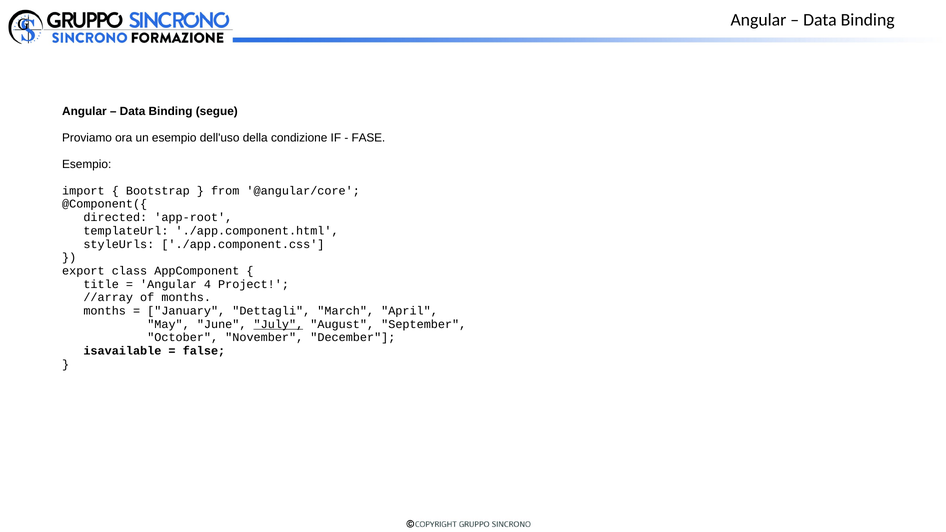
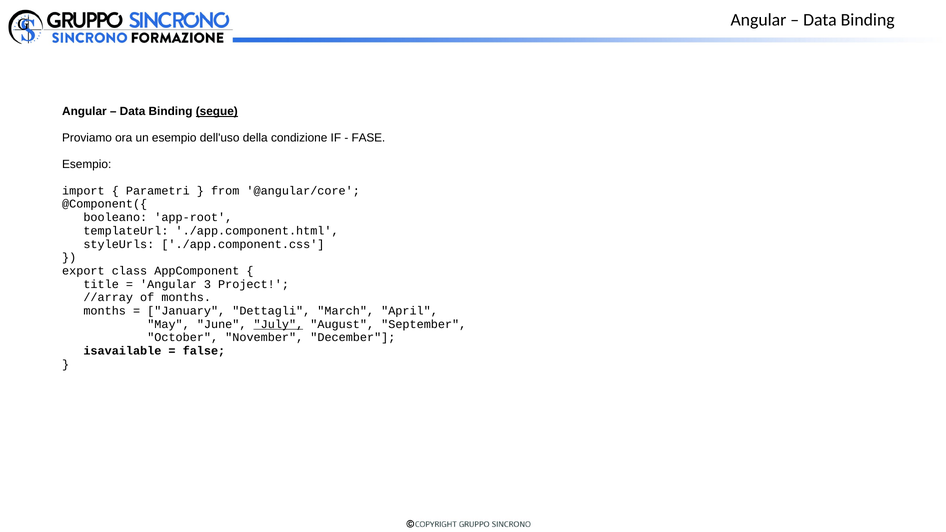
segue underline: none -> present (217, 112)
Bootstrap: Bootstrap -> Parametri (158, 191)
directed: directed -> booleano (115, 217)
4: 4 -> 3 (207, 284)
